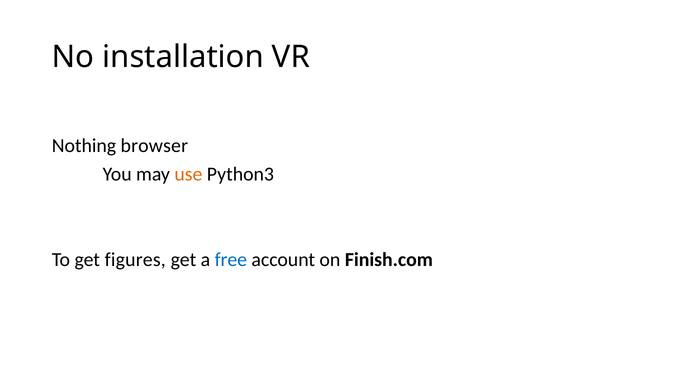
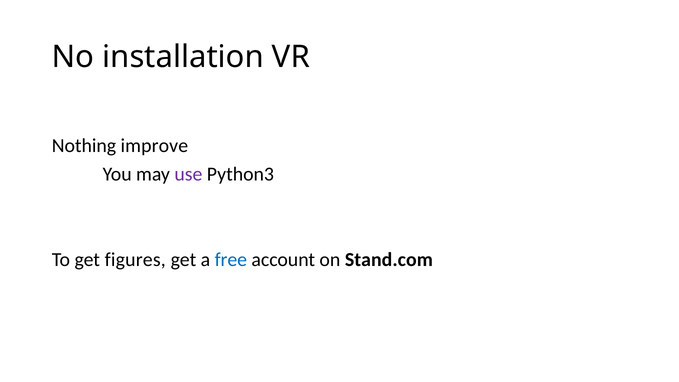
browser: browser -> improve (154, 146)
use colour: orange -> purple (188, 174)
Finish.com: Finish.com -> Stand.com (389, 260)
